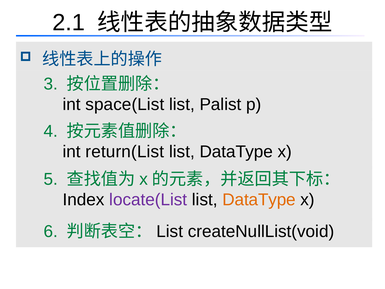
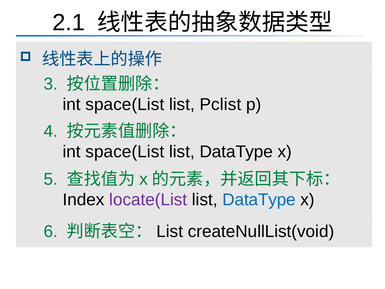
Palist: Palist -> Pclist (220, 104)
return(List: return(List -> space(List (125, 152)
DataType colour: orange -> blue (259, 200)
